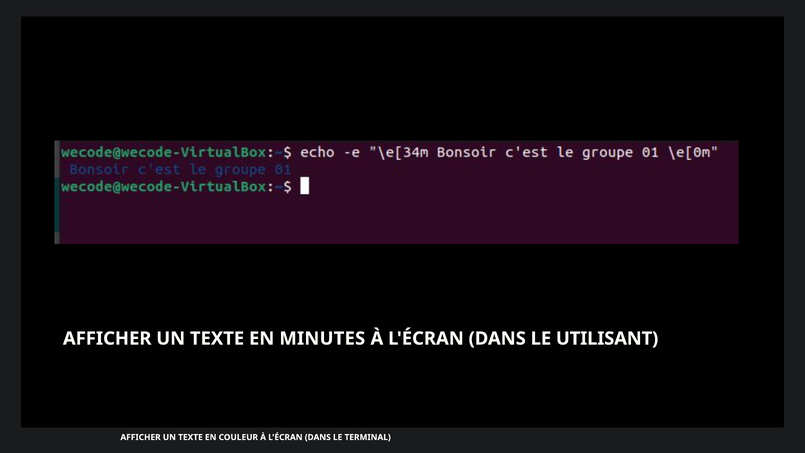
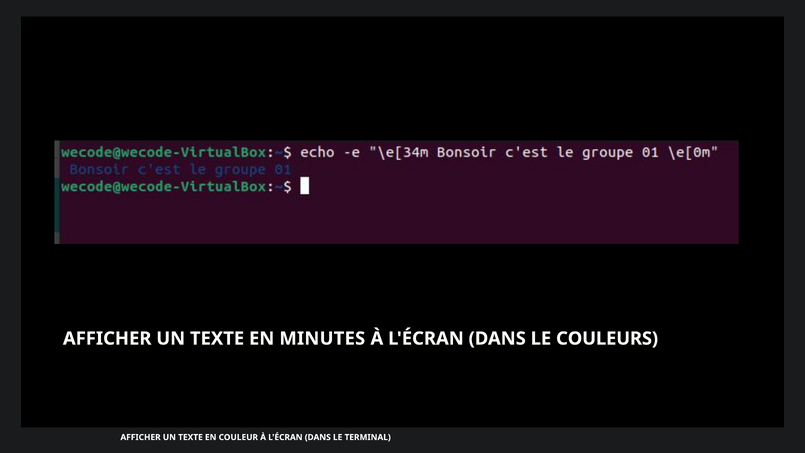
UTILISANT: UTILISANT -> COULEURS (607, 338)
